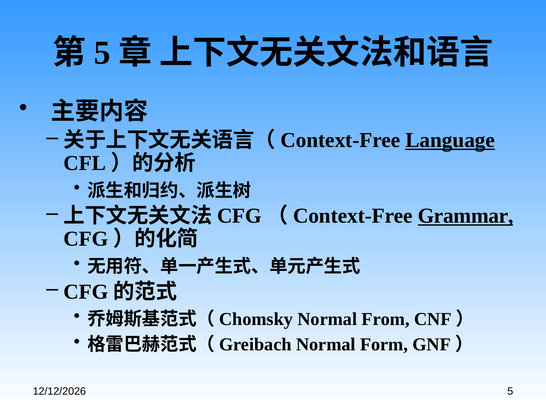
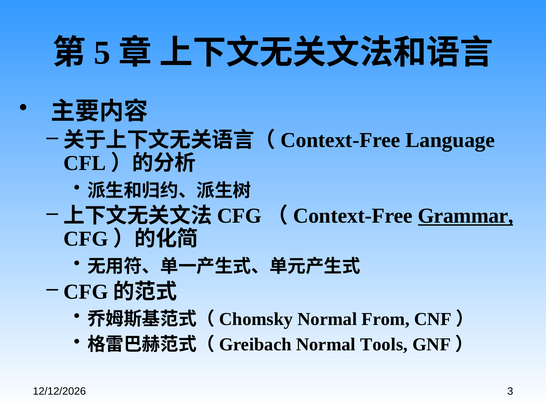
Language underline: present -> none (450, 140)
Form: Form -> Tools (384, 344)
5: 5 -> 3 (510, 391)
